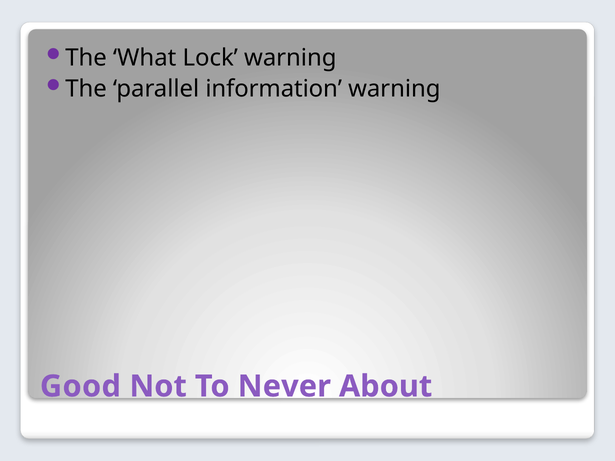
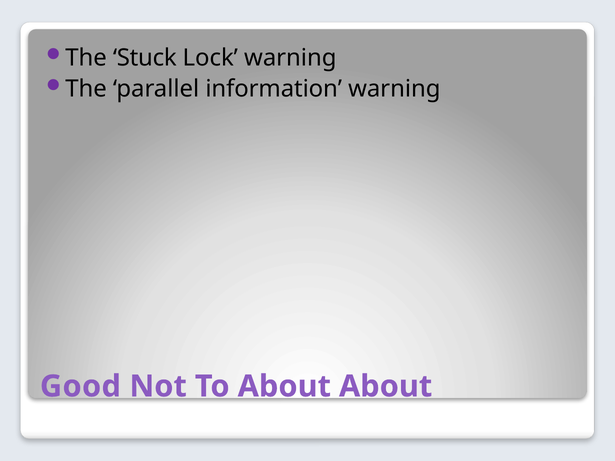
What: What -> Stuck (145, 58)
To Never: Never -> About (284, 387)
